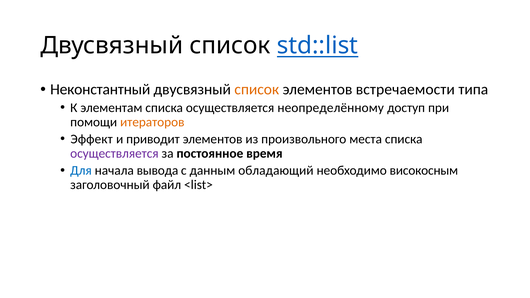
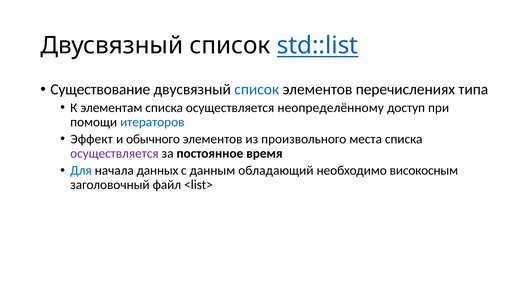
Неконстантный: Неконстантный -> Существование (100, 90)
список colour: orange -> blue (257, 90)
встречаемости: встречаемости -> перечислениях (405, 90)
итераторов colour: orange -> blue (152, 122)
приводит: приводит -> обычного (153, 139)
вывода: вывода -> данных (157, 171)
